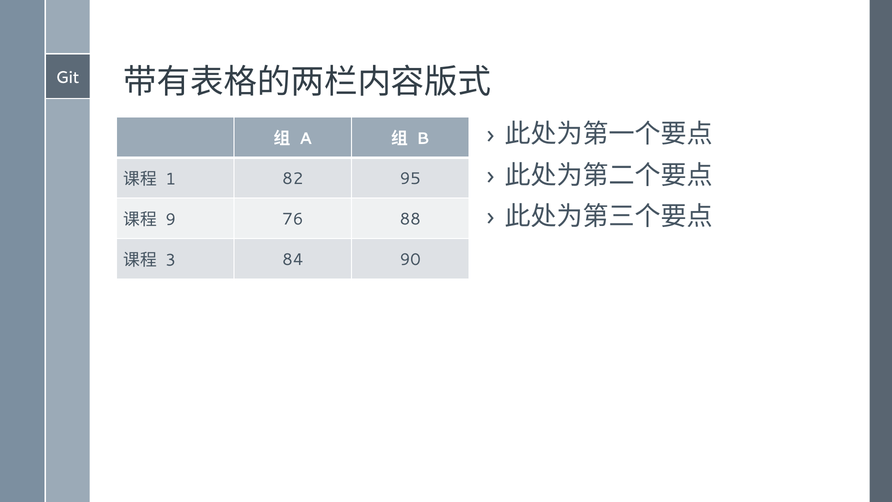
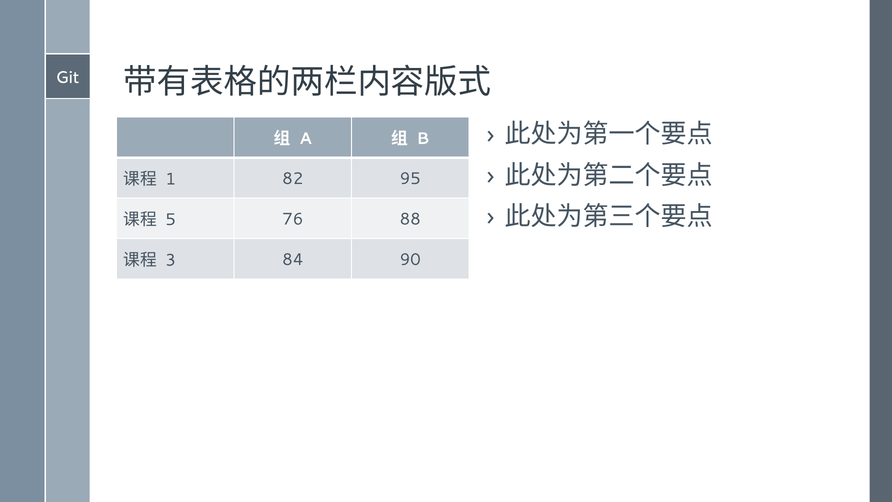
9: 9 -> 5 (171, 220)
